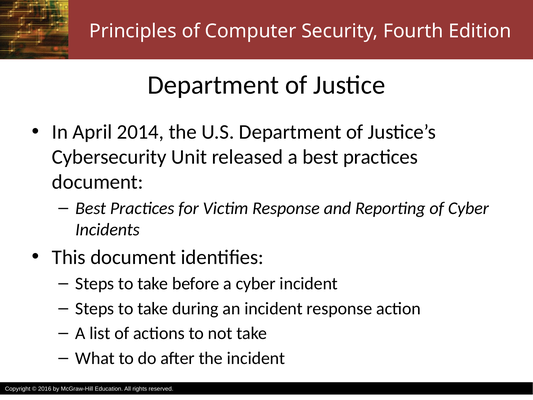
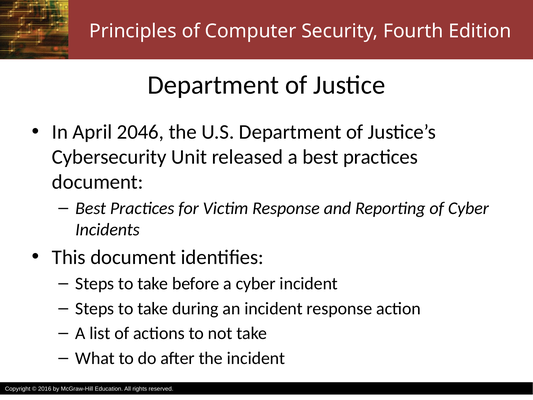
2014: 2014 -> 2046 (140, 132)
